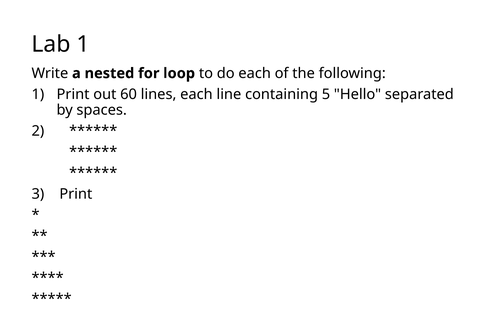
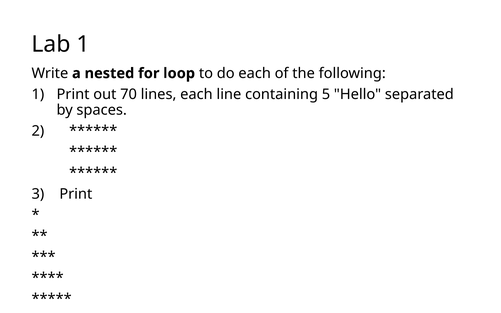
60: 60 -> 70 (129, 94)
